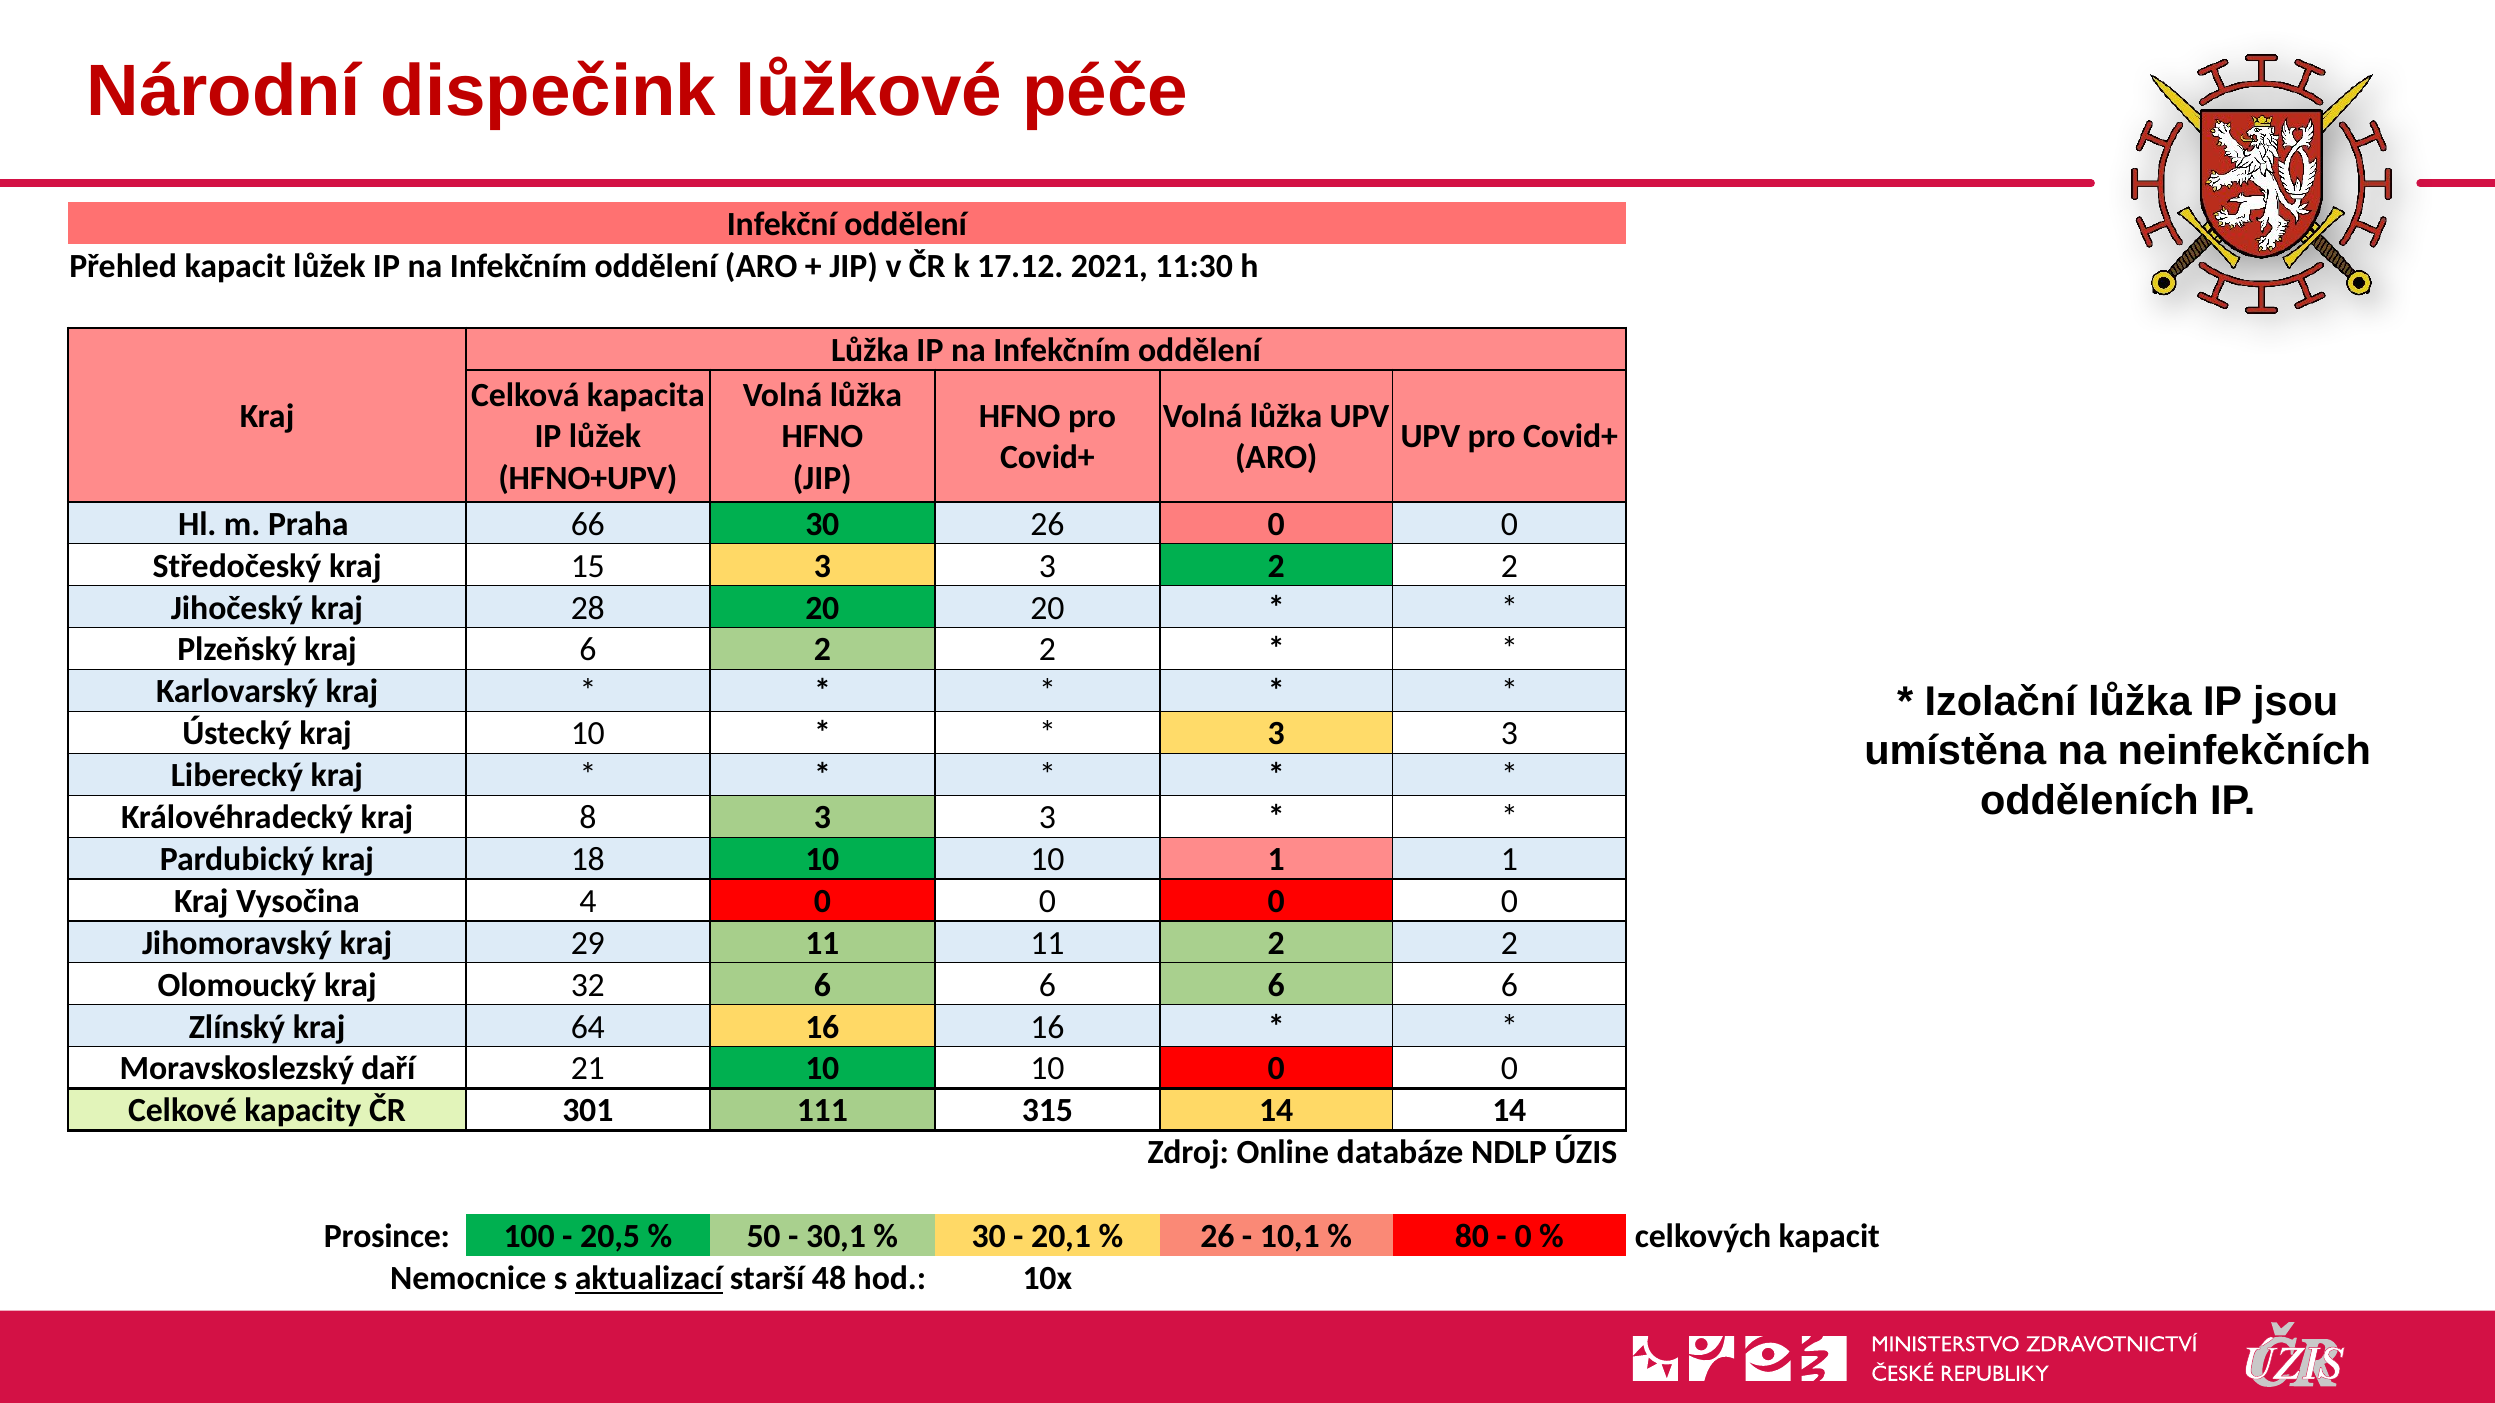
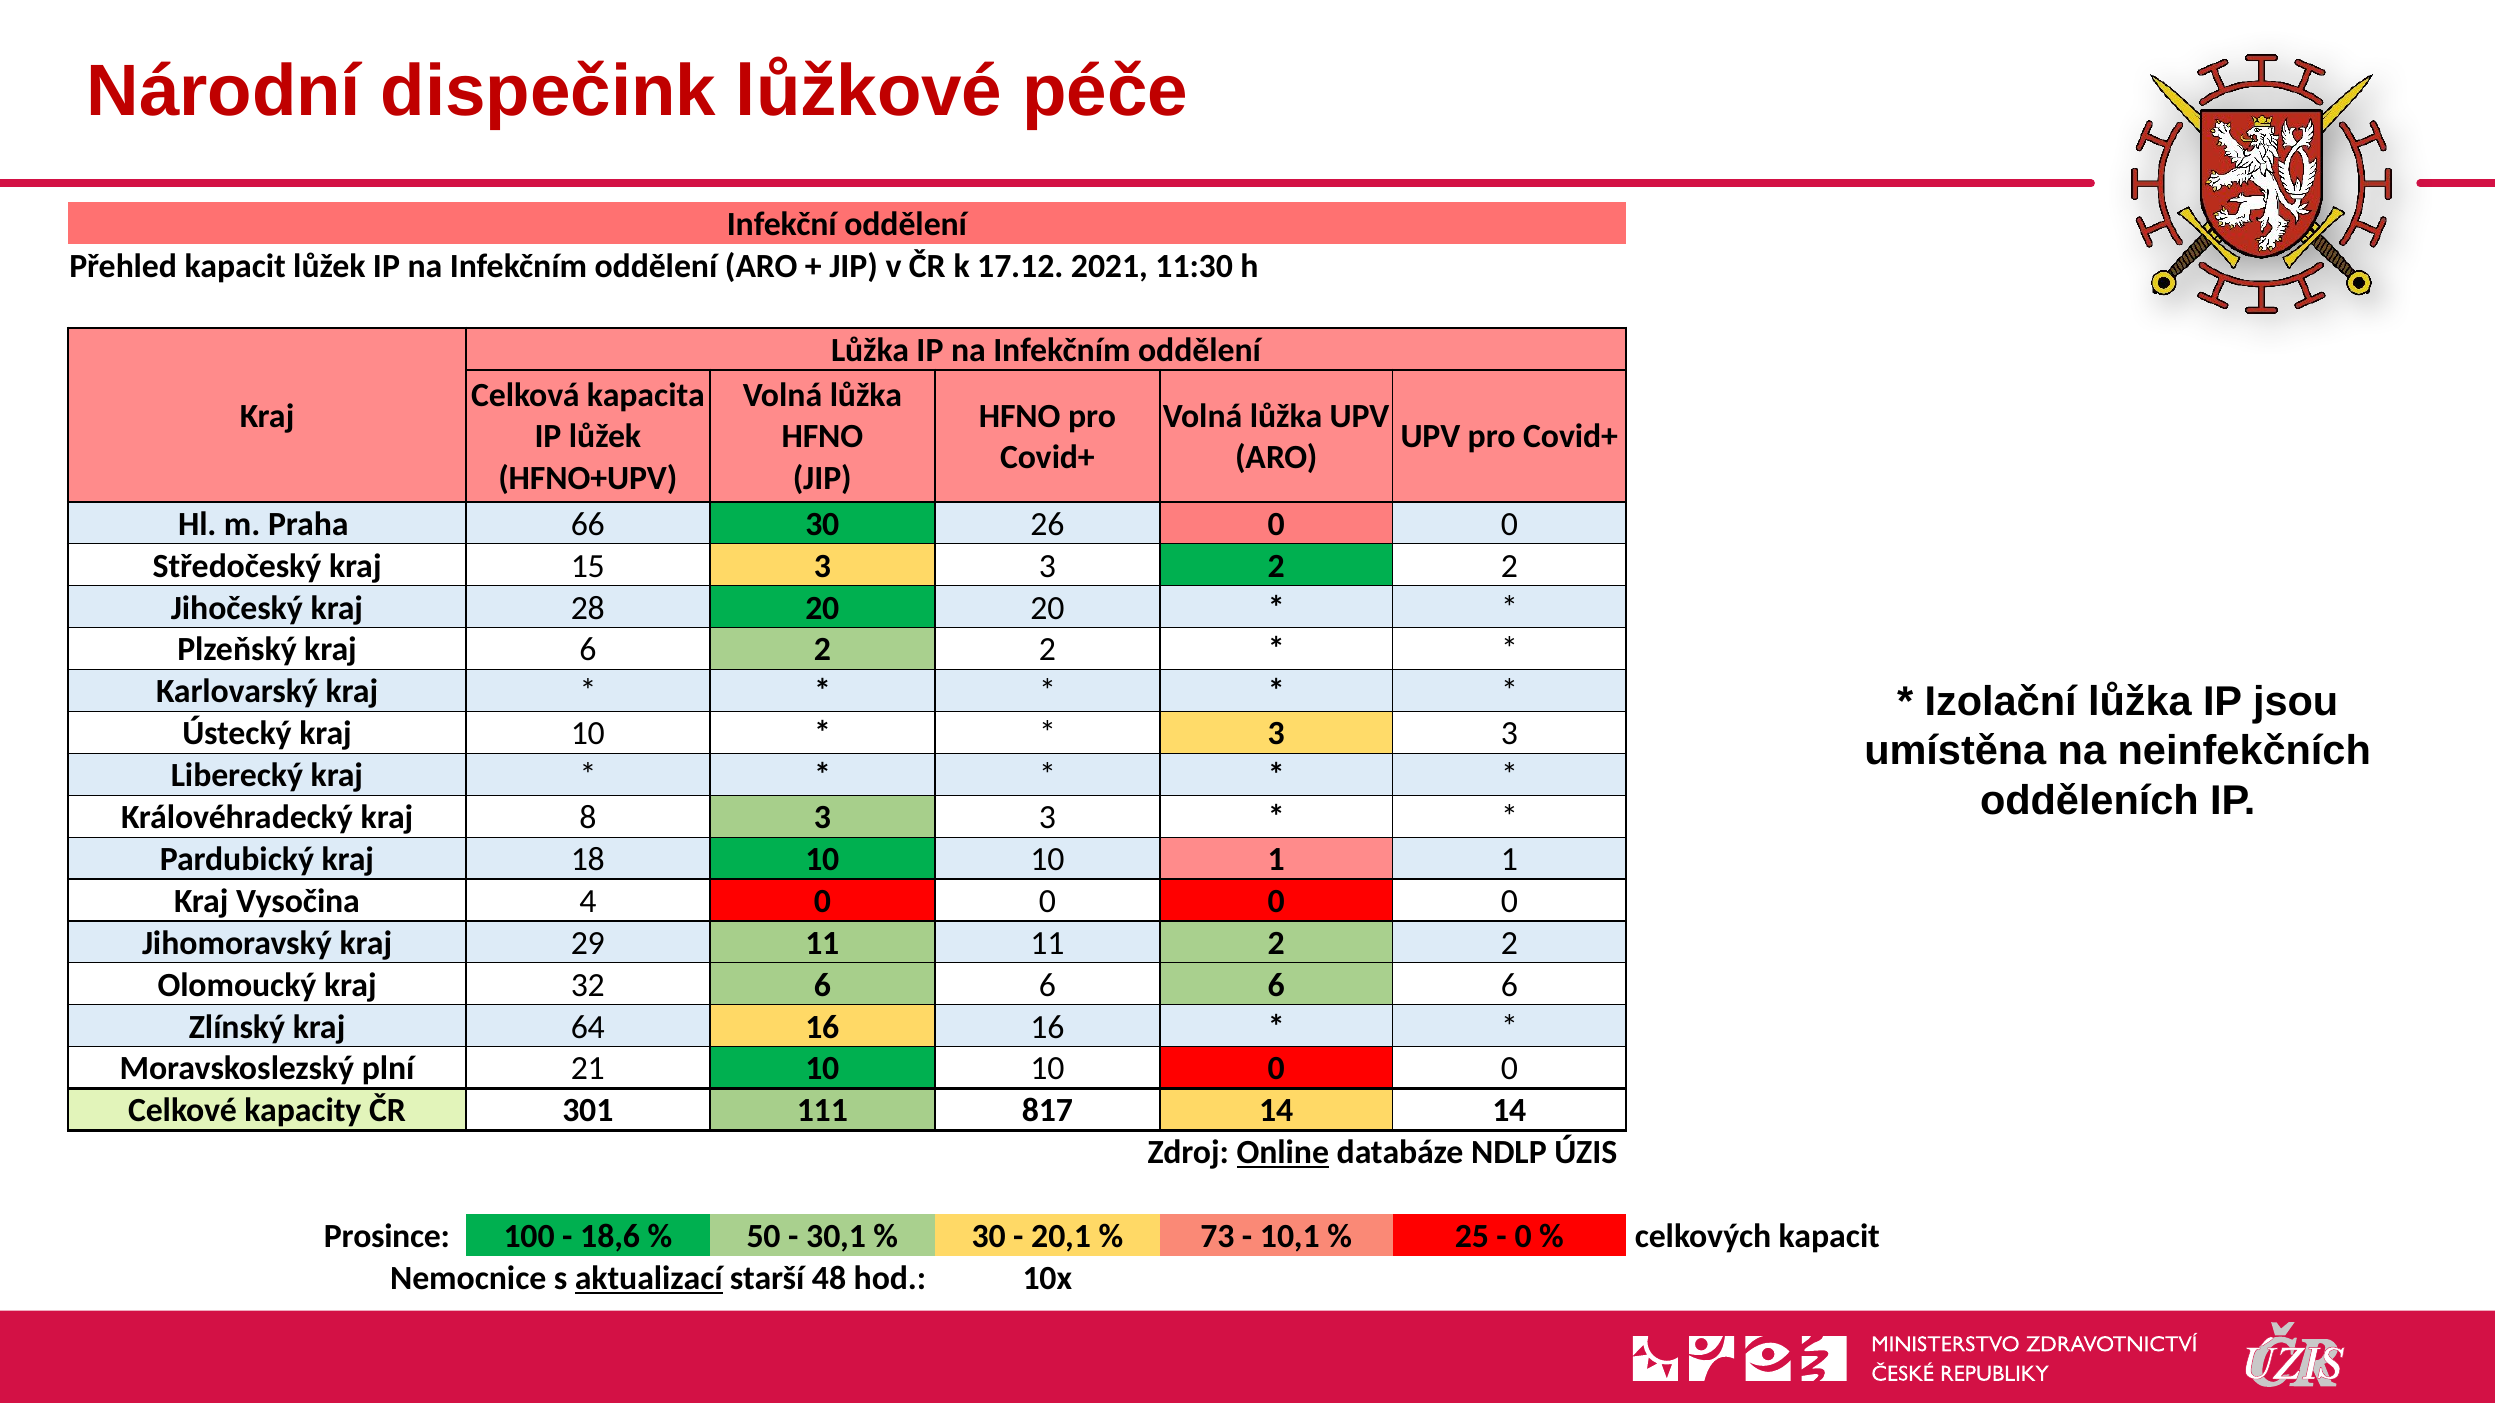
daří: daří -> plní (388, 1069)
315: 315 -> 817 (1047, 1111)
Online underline: none -> present (1283, 1153)
20,5: 20,5 -> 18,6 (610, 1237)
26: 26 -> 73 (1217, 1237)
80: 80 -> 25 (1472, 1237)
